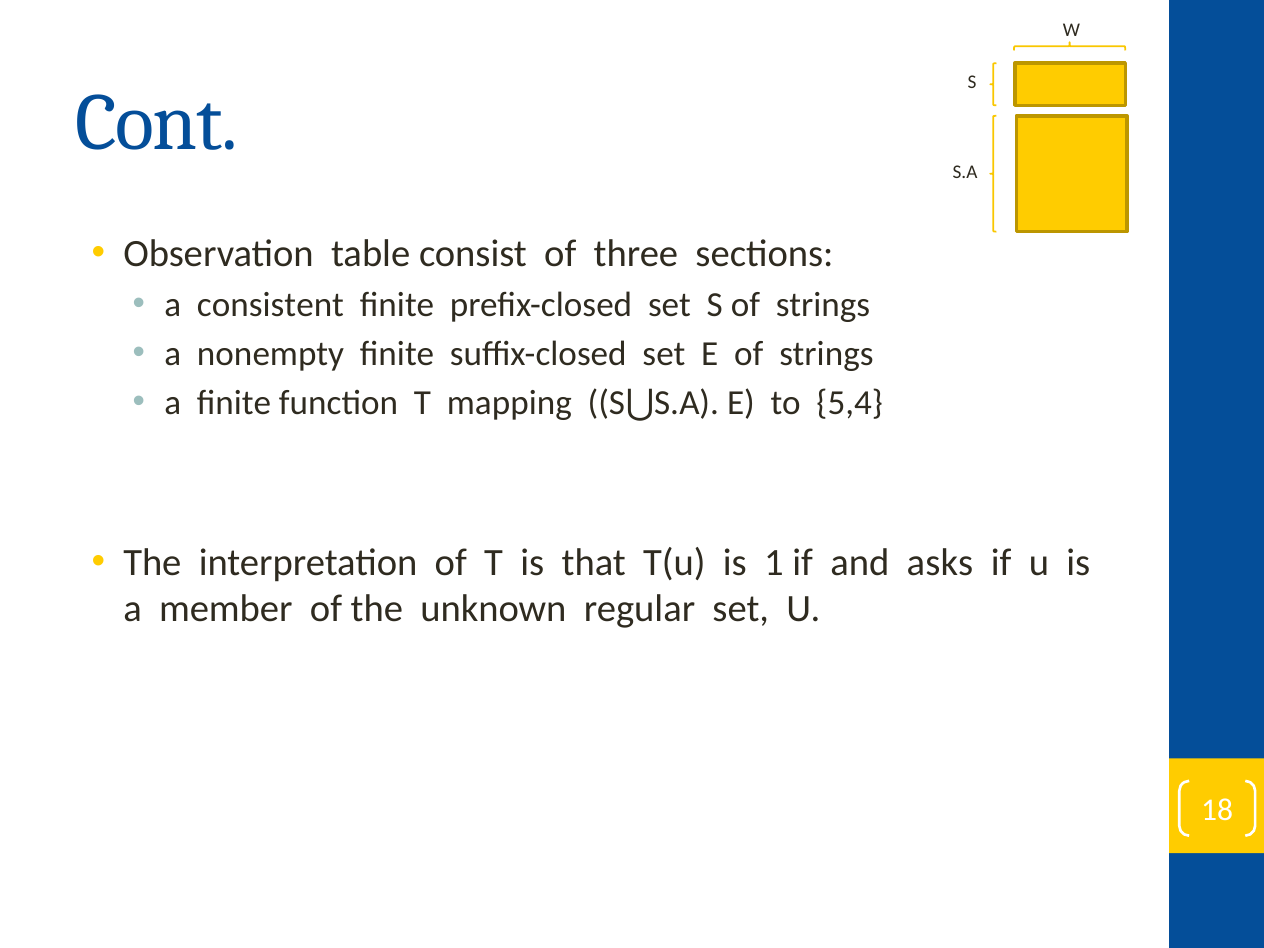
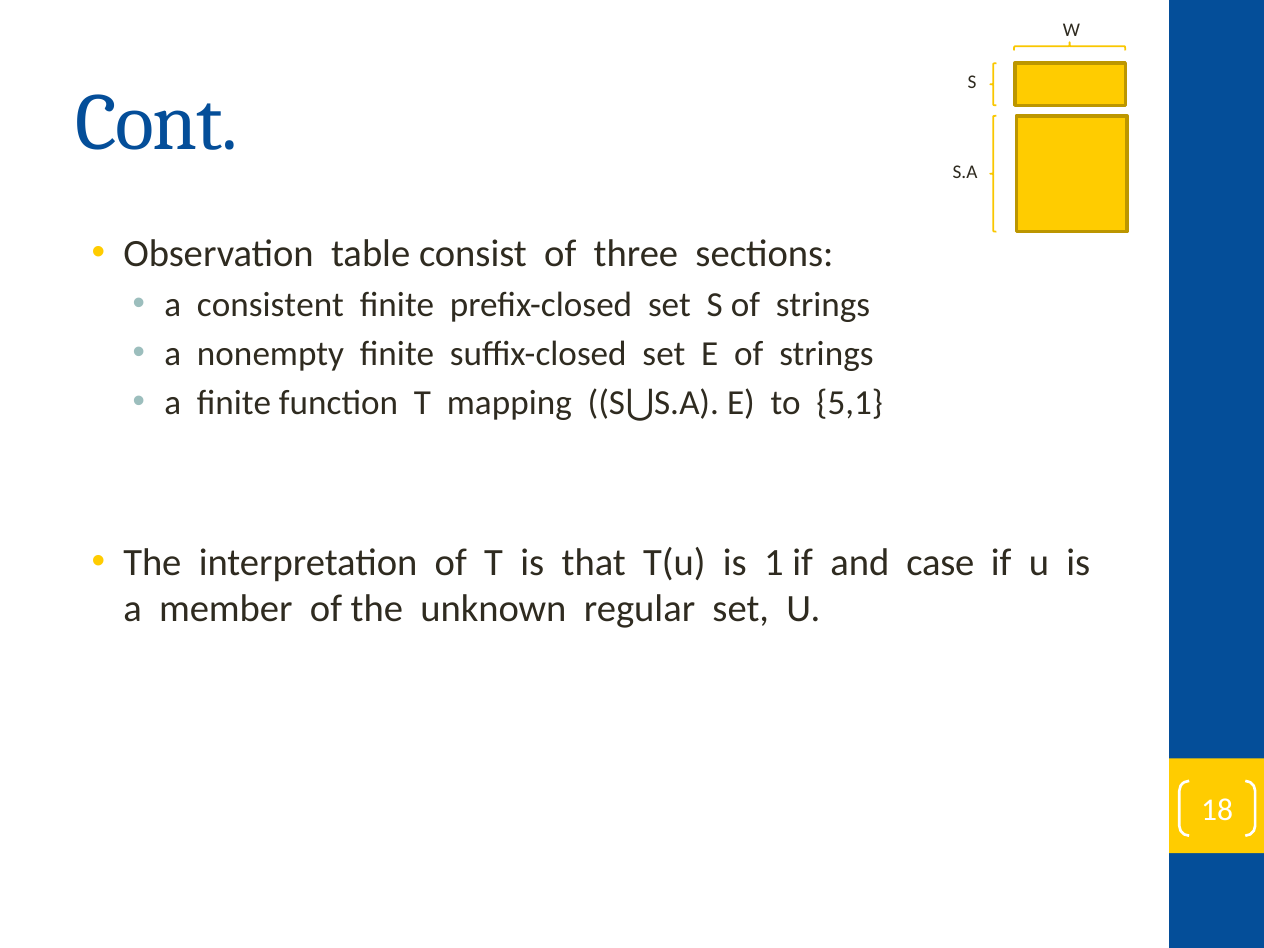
5,4: 5,4 -> 5,1 (850, 403)
asks: asks -> case (940, 563)
